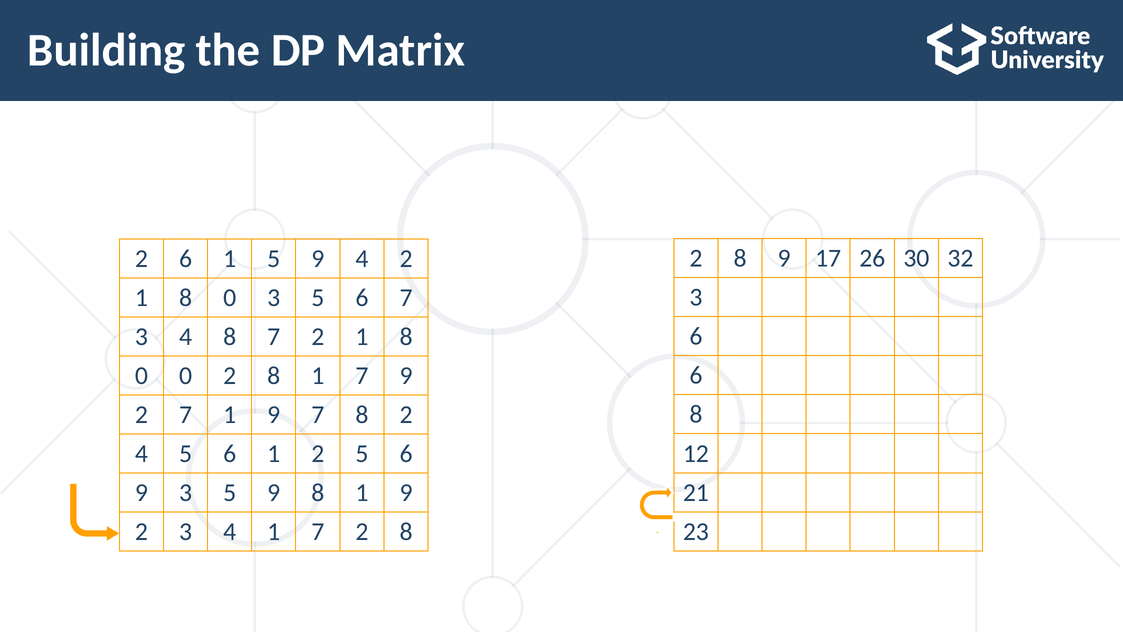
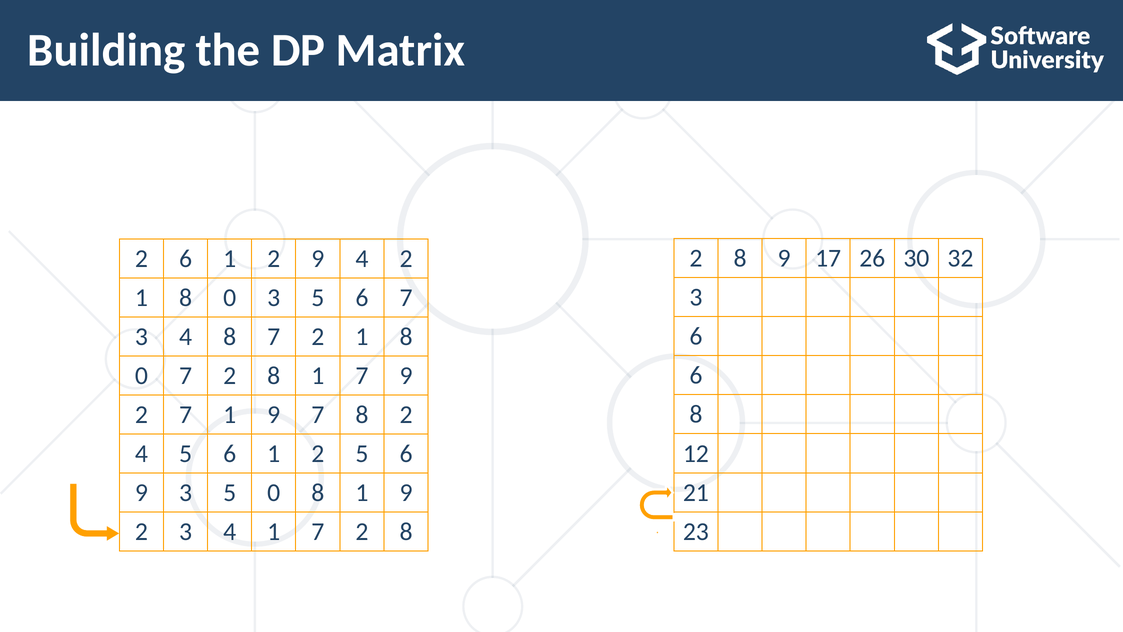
2 6 1 5: 5 -> 2 (274, 259)
0 0: 0 -> 7 (186, 376)
3 5 9: 9 -> 0 (274, 493)
